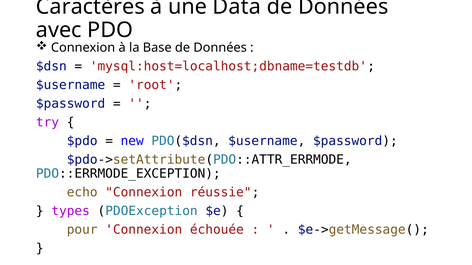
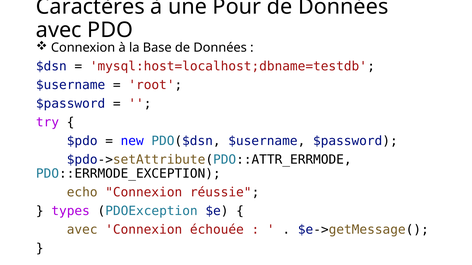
Data: Data -> Pour (237, 7)
pour: pour -> avec (82, 230)
